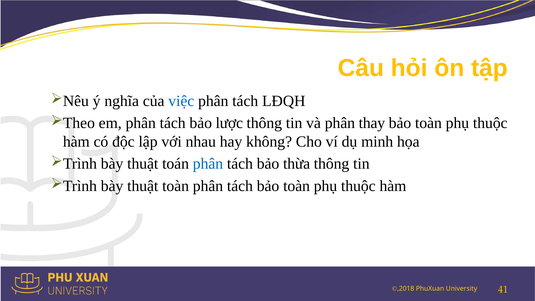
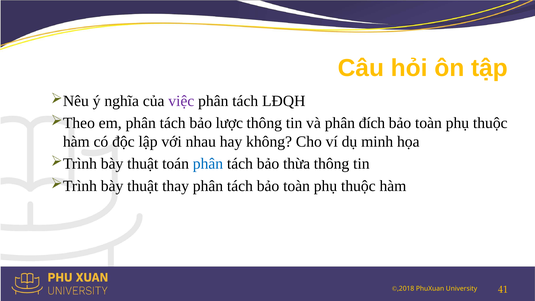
việc colour: blue -> purple (181, 101)
thay: thay -> đích (372, 123)
thuật toàn: toàn -> thay (176, 186)
